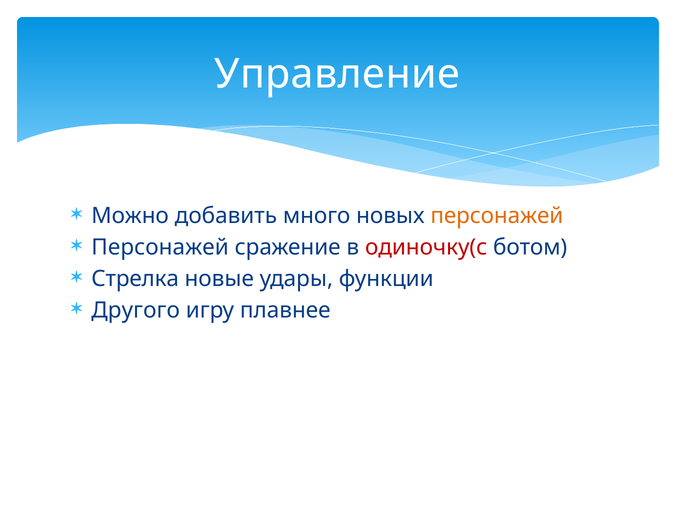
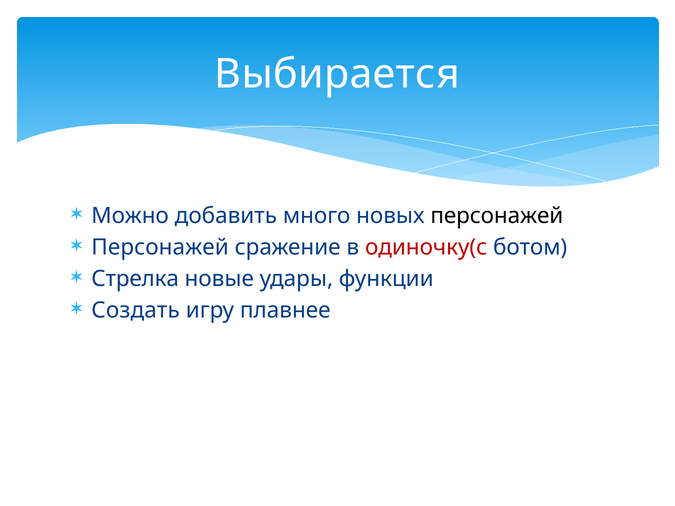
Управление: Управление -> Выбирается (337, 74)
персонажей colour: orange -> black (497, 216)
Другого: Другого -> Создать (136, 310)
